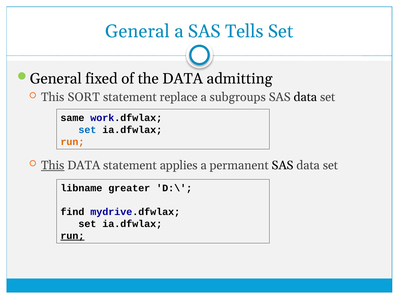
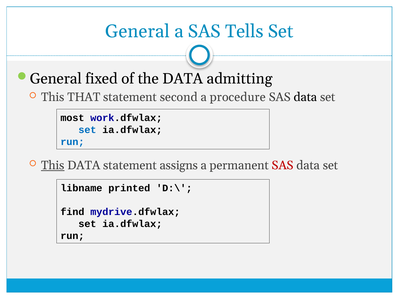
SORT: SORT -> THAT (84, 97)
replace: replace -> second (179, 97)
subgroups: subgroups -> procedure (238, 97)
same: same -> most (72, 118)
run colour: orange -> blue (72, 142)
applies: applies -> assigns (179, 165)
SAS colour: black -> red (283, 165)
greater: greater -> printed (129, 188)
run underline: present -> none (72, 236)
